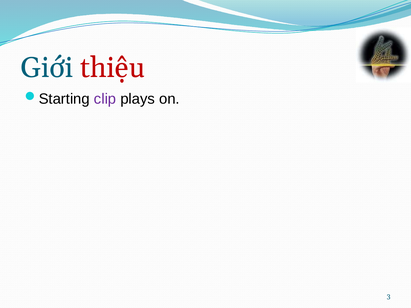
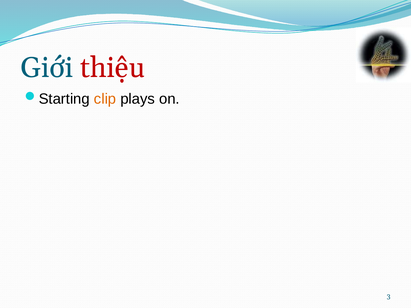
clip colour: purple -> orange (105, 99)
